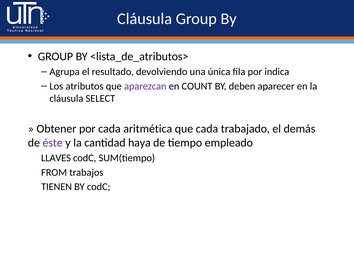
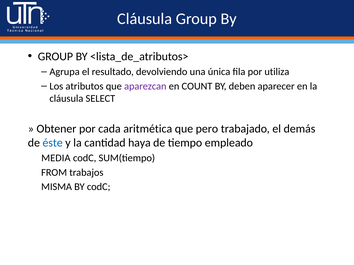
indica: indica -> utiliza (277, 72)
que cada: cada -> pero (207, 129)
éste colour: purple -> blue (53, 143)
LLAVES: LLAVES -> MEDIA (56, 158)
TIENEN: TIENEN -> MISMA (57, 187)
